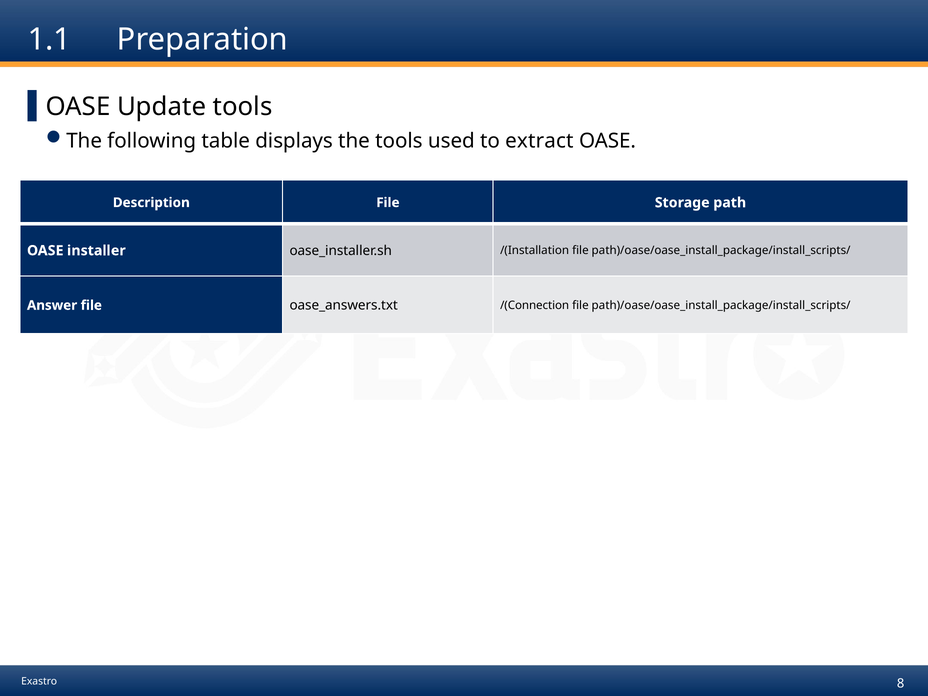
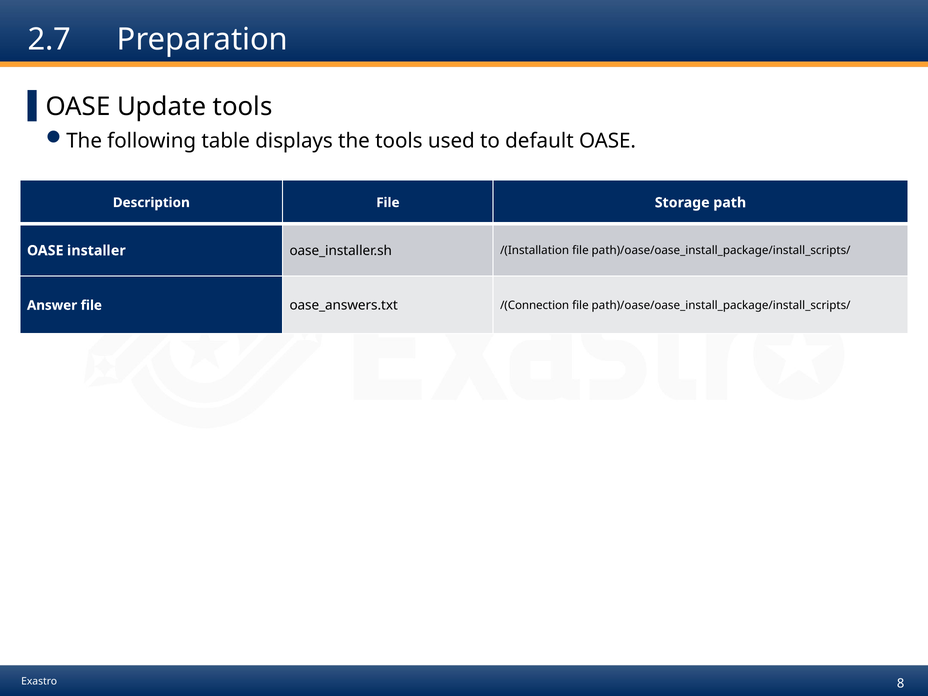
1.1: 1.1 -> 2.7 (49, 39)
extract: extract -> default (539, 141)
